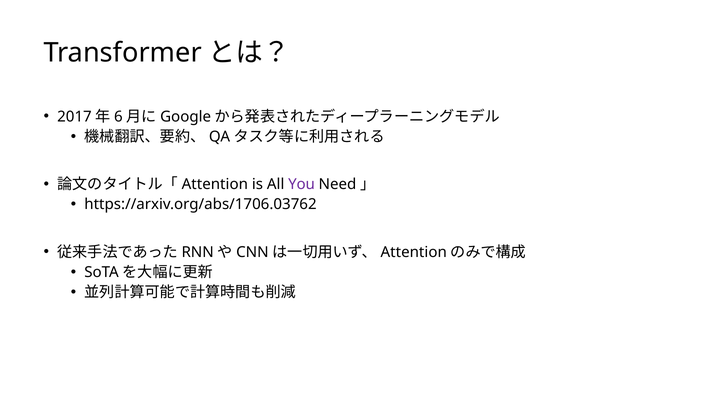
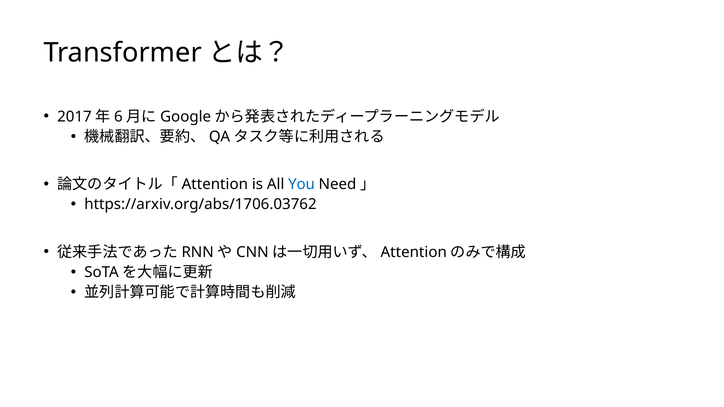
You colour: purple -> blue (302, 184)
